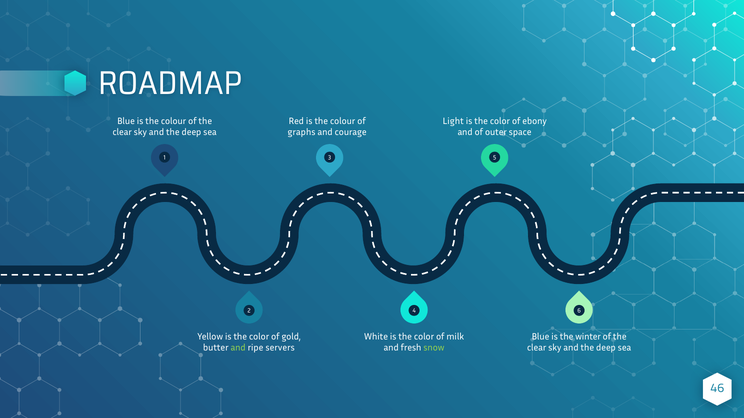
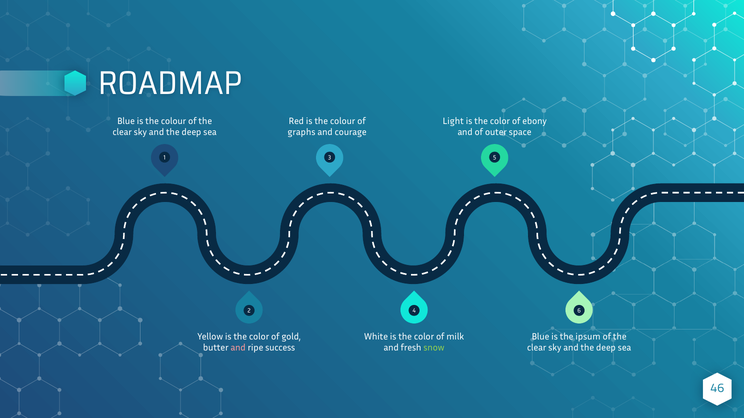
winter: winter -> ipsum (588, 337)
and colour: light green -> pink (238, 348)
servers: servers -> success (280, 348)
